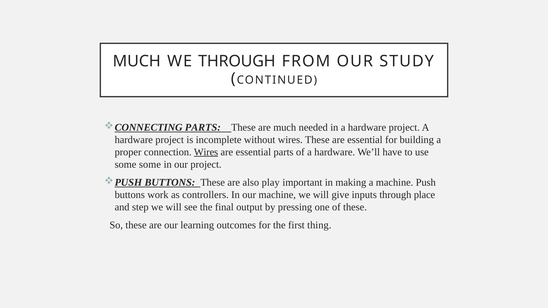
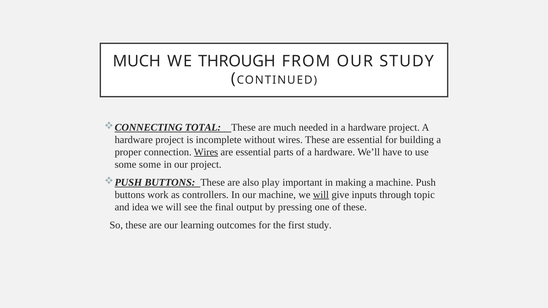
PARTS: PARTS -> TOTAL (203, 128)
will underline: none -> present (321, 195)
place: place -> topic (424, 195)
step: step -> idea (140, 207)
first thing: thing -> study (319, 225)
